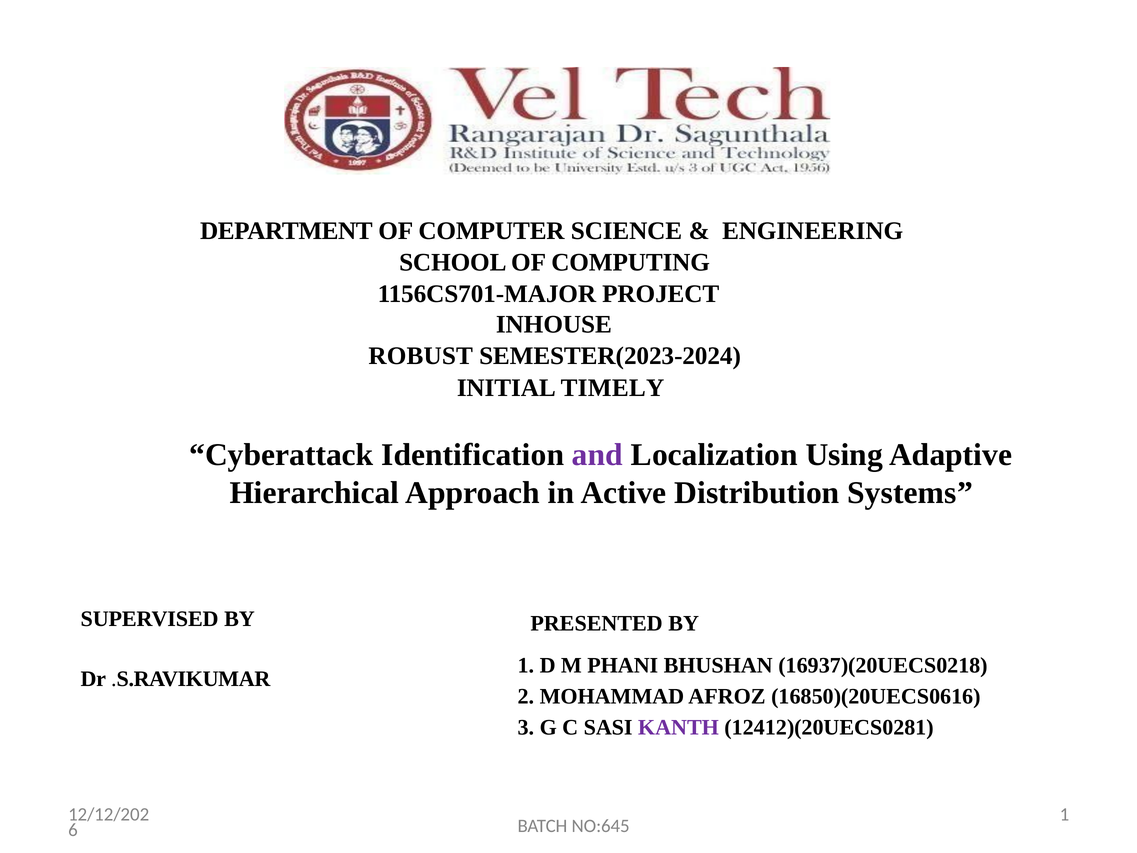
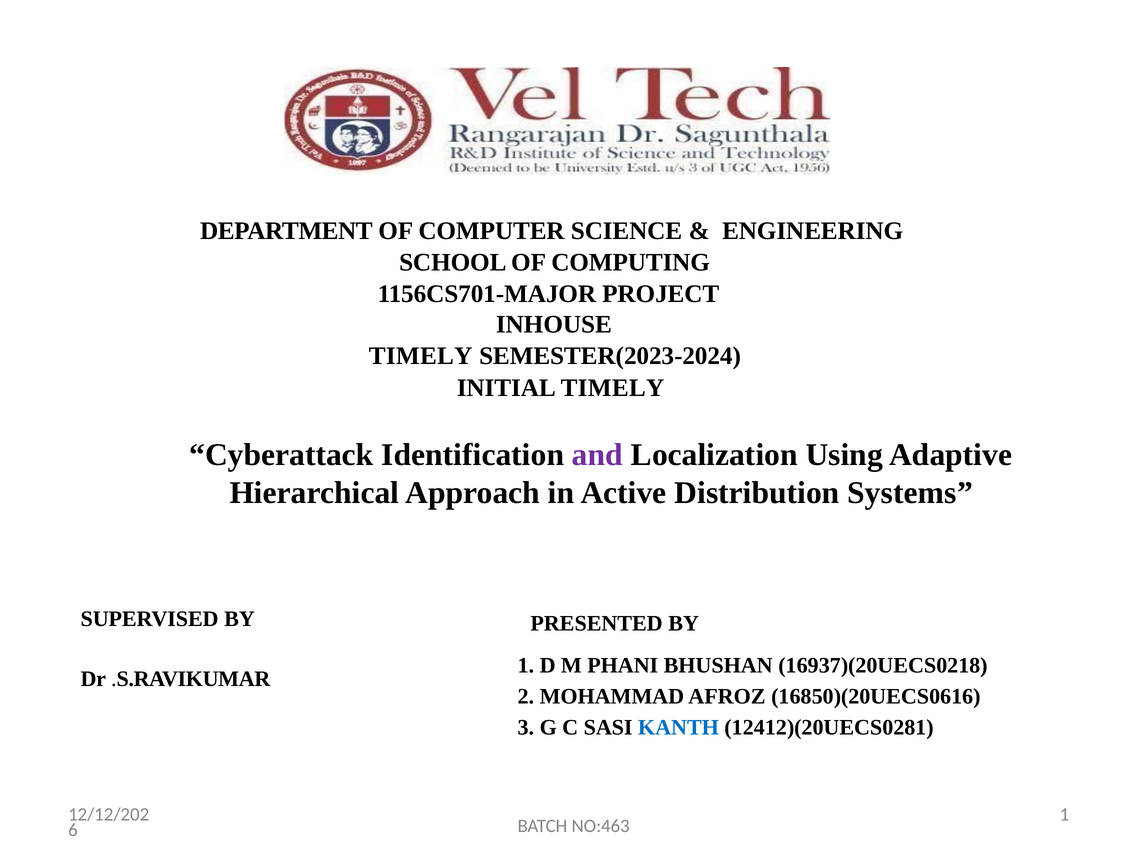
ROBUST: ROBUST -> TIMELY (421, 356)
KANTH colour: purple -> blue (678, 727)
NO:645: NO:645 -> NO:463 (601, 826)
